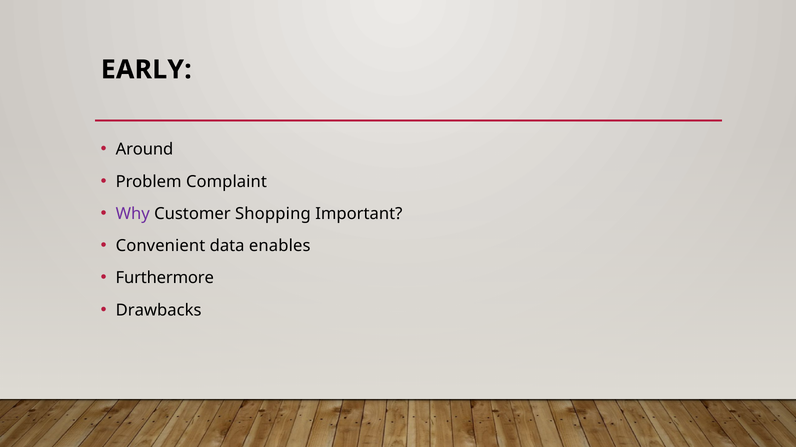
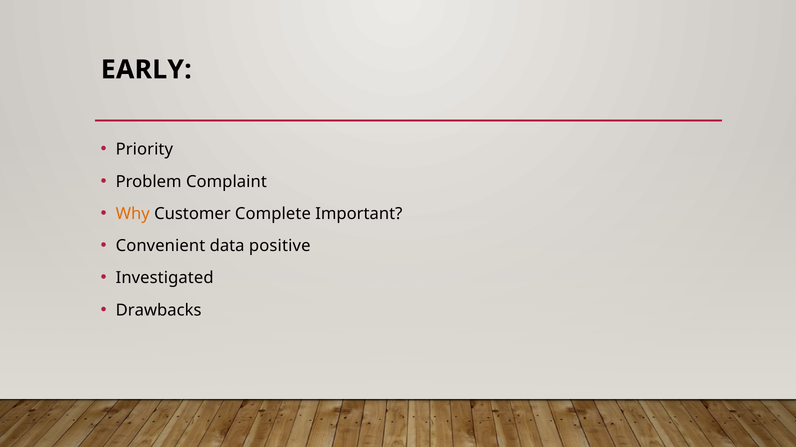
Around: Around -> Priority (144, 150)
Why colour: purple -> orange (133, 214)
Shopping: Shopping -> Complete (273, 214)
enables: enables -> positive (280, 246)
Furthermore: Furthermore -> Investigated (165, 278)
